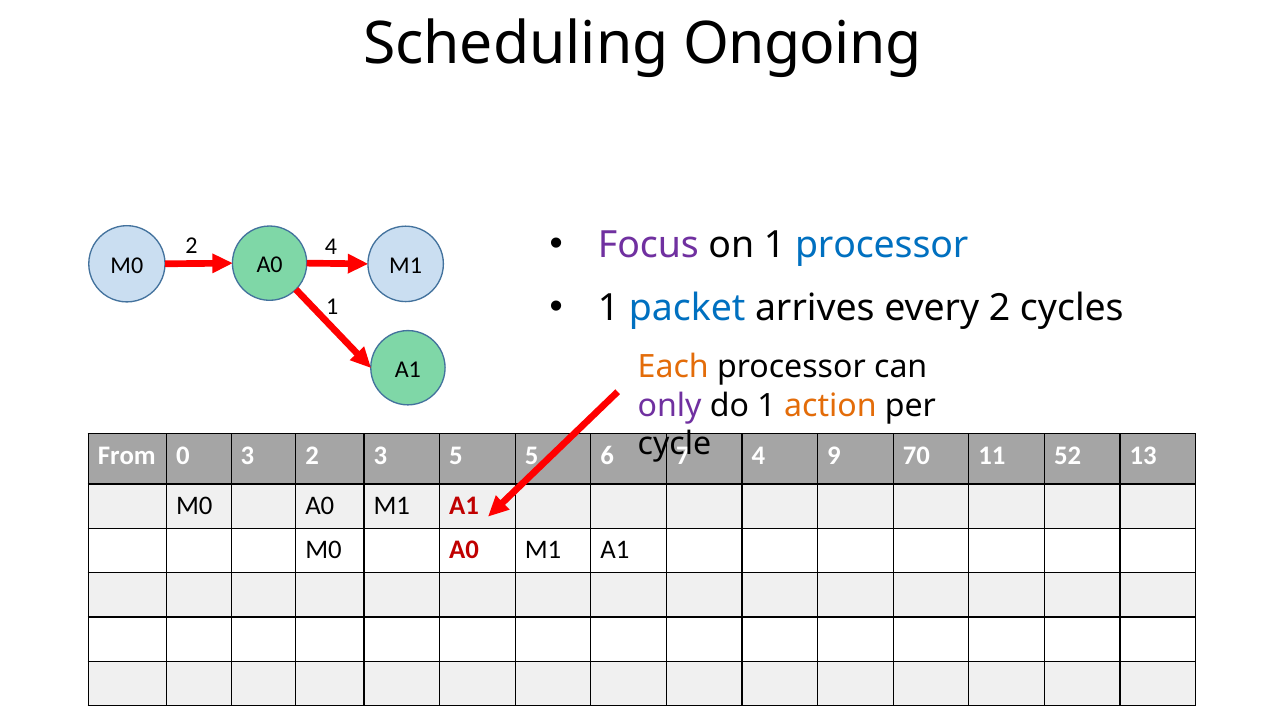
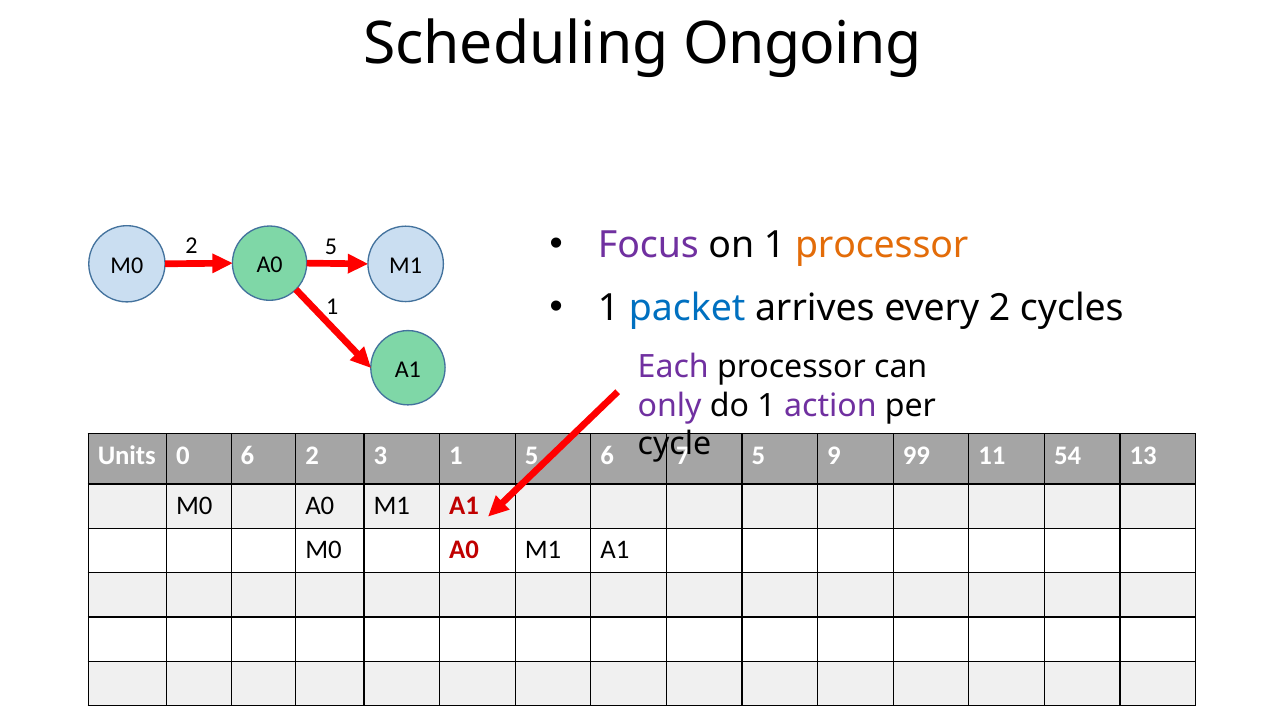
processor colour: blue -> orange (882, 246)
2 4: 4 -> 5 (331, 247)
Each colour: orange -> purple (673, 368)
action colour: orange -> purple (830, 406)
From: From -> Units (127, 456)
0 3: 3 -> 6 (247, 456)
3 5: 5 -> 1 (456, 456)
4: 4 -> 5 (758, 456)
70: 70 -> 99 (916, 456)
52: 52 -> 54 (1068, 456)
